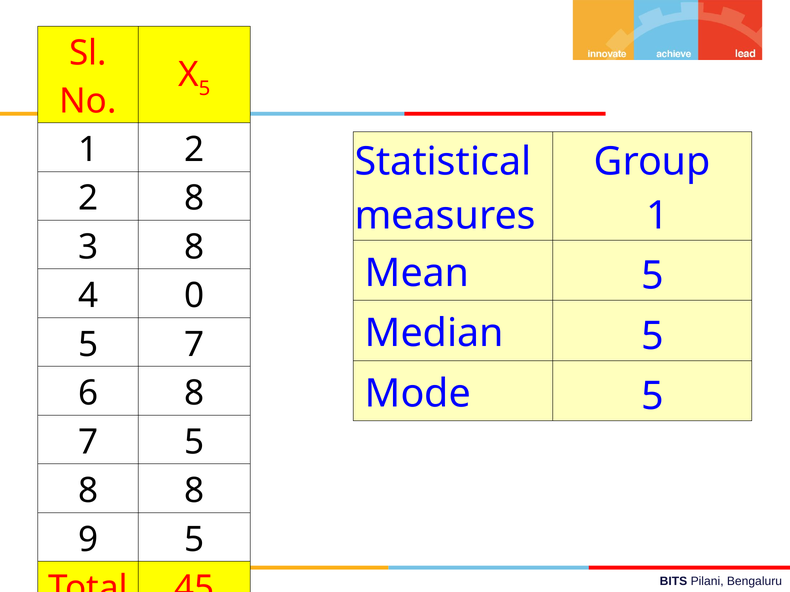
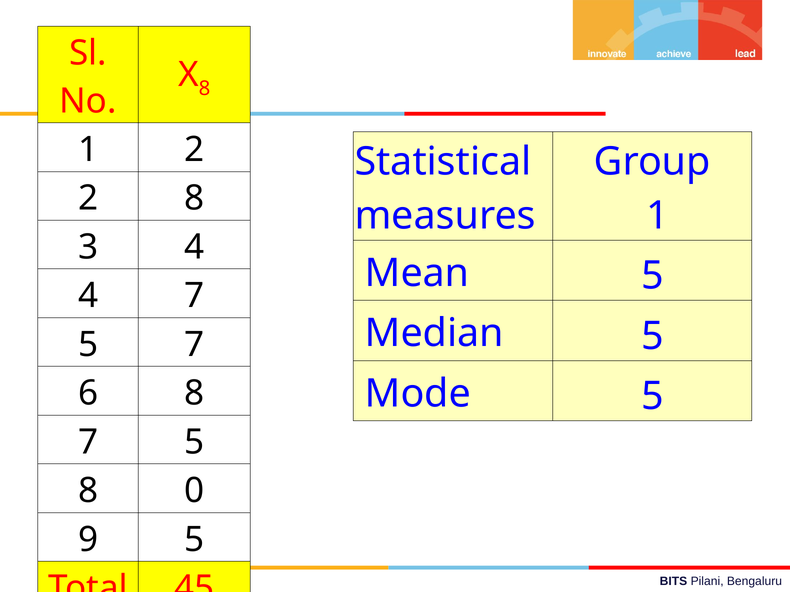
5: 5 -> 8 (204, 89)
3 8: 8 -> 4 (194, 247)
4 0: 0 -> 7 (194, 296)
8 8: 8 -> 0 (194, 491)
